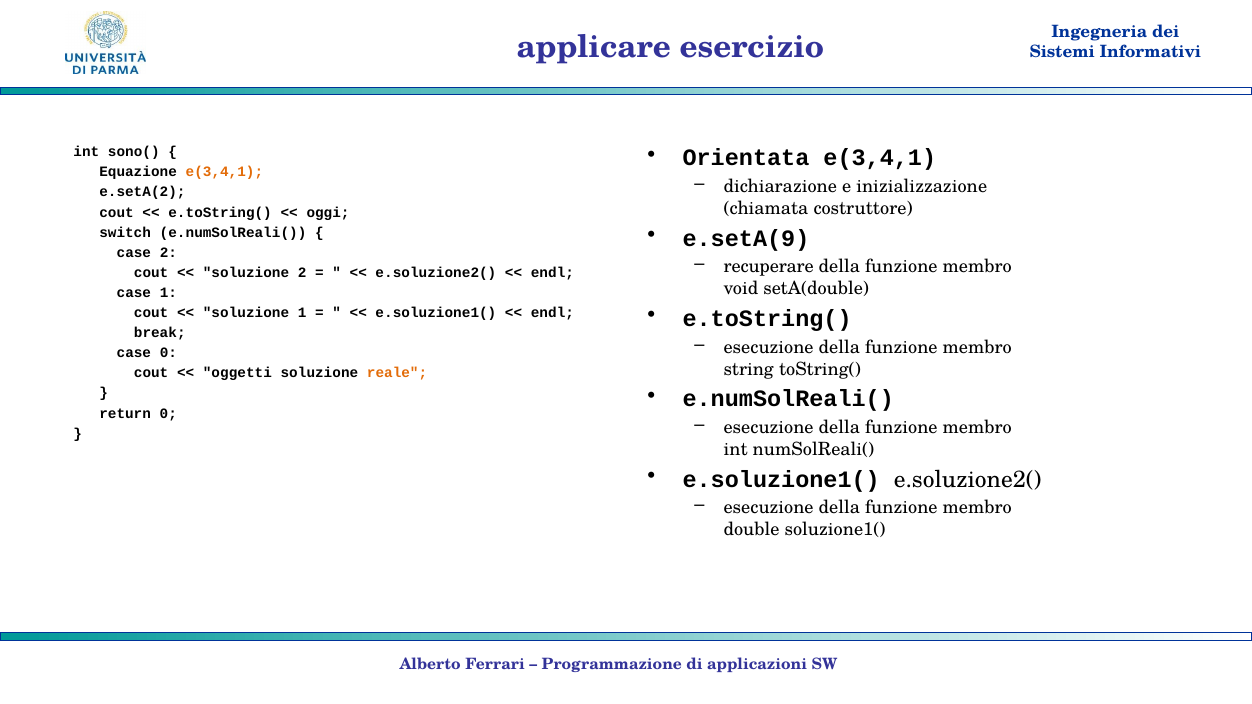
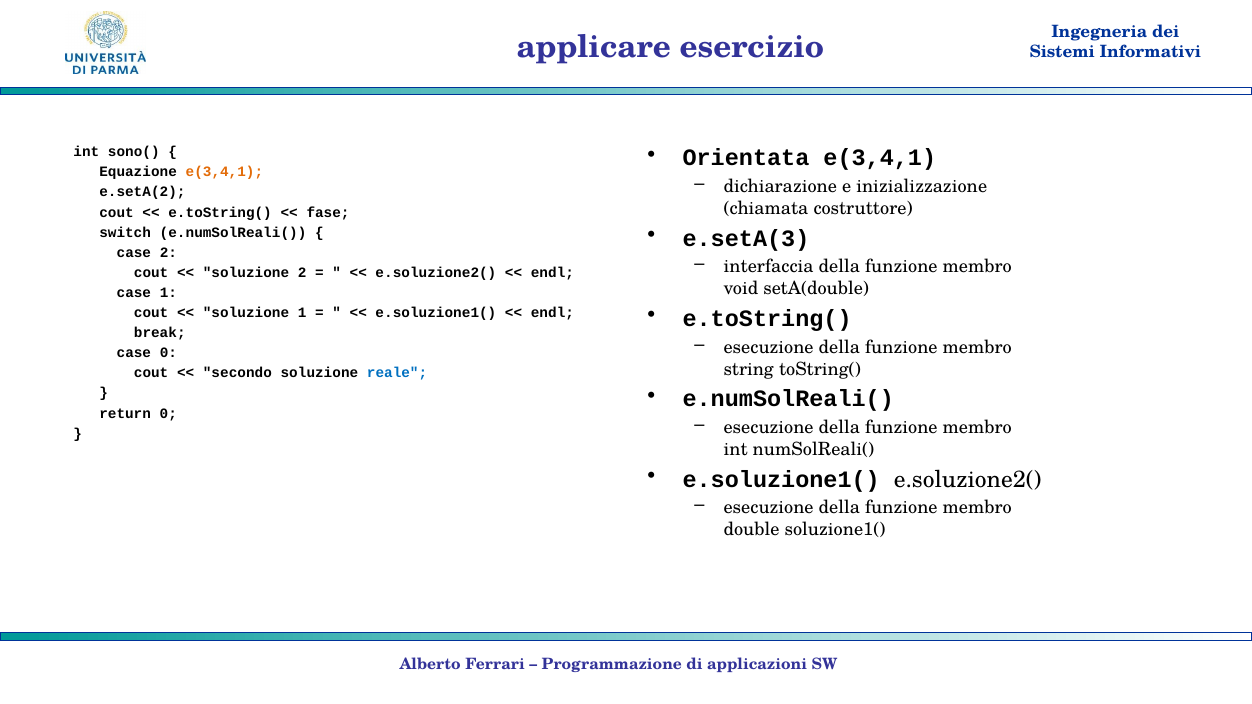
oggi: oggi -> fase (328, 212)
e.setA(9: e.setA(9 -> e.setA(3 (746, 239)
recuperare: recuperare -> interfaccia (769, 267)
oggetti: oggetti -> secondo (237, 373)
reale colour: orange -> blue (397, 373)
